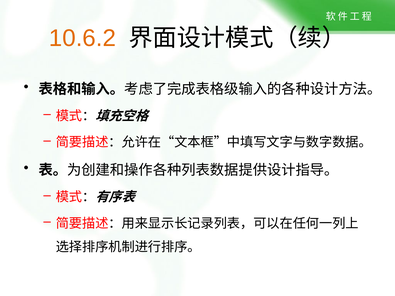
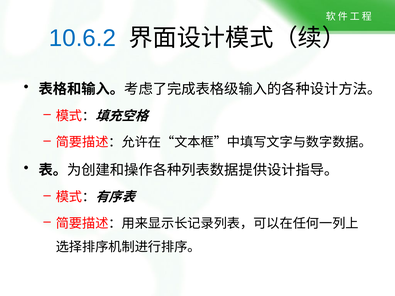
10.6.2 colour: orange -> blue (82, 38)
